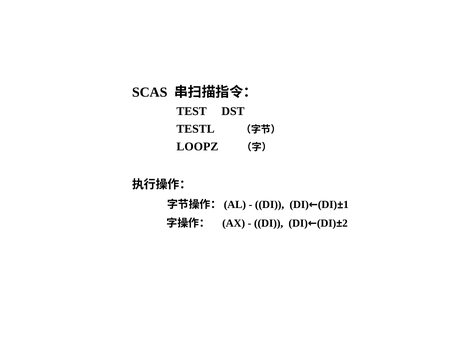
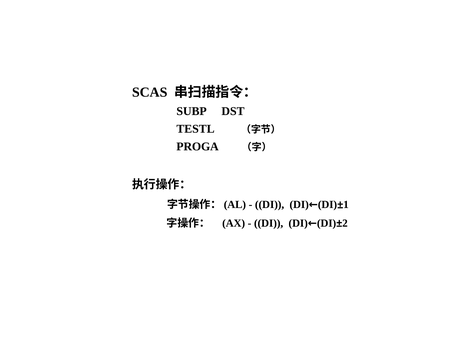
TEST: TEST -> SUBP (192, 111)
LOOPZ: LOOPZ -> PROGA (198, 147)
